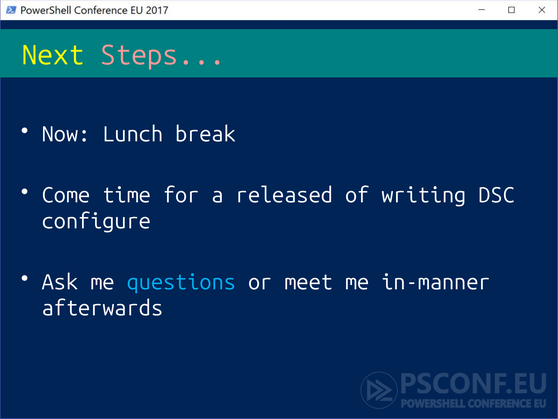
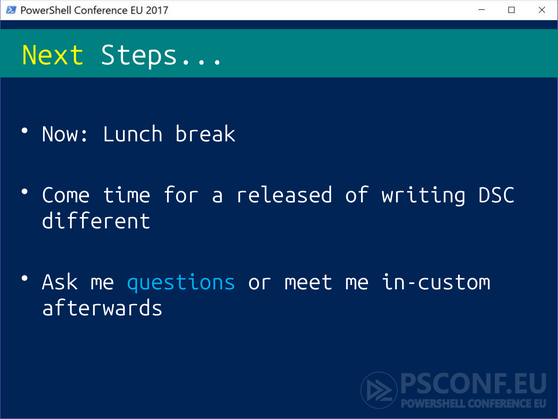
Steps colour: pink -> white (163, 55)
configure: configure -> different (96, 221)
in-manner: in-manner -> in-custom (436, 282)
